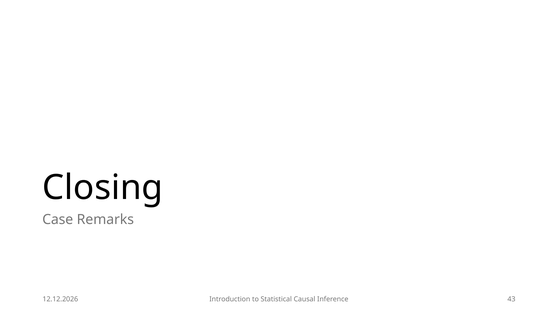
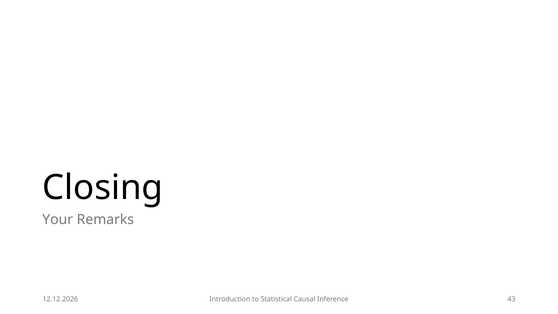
Case: Case -> Your (58, 220)
